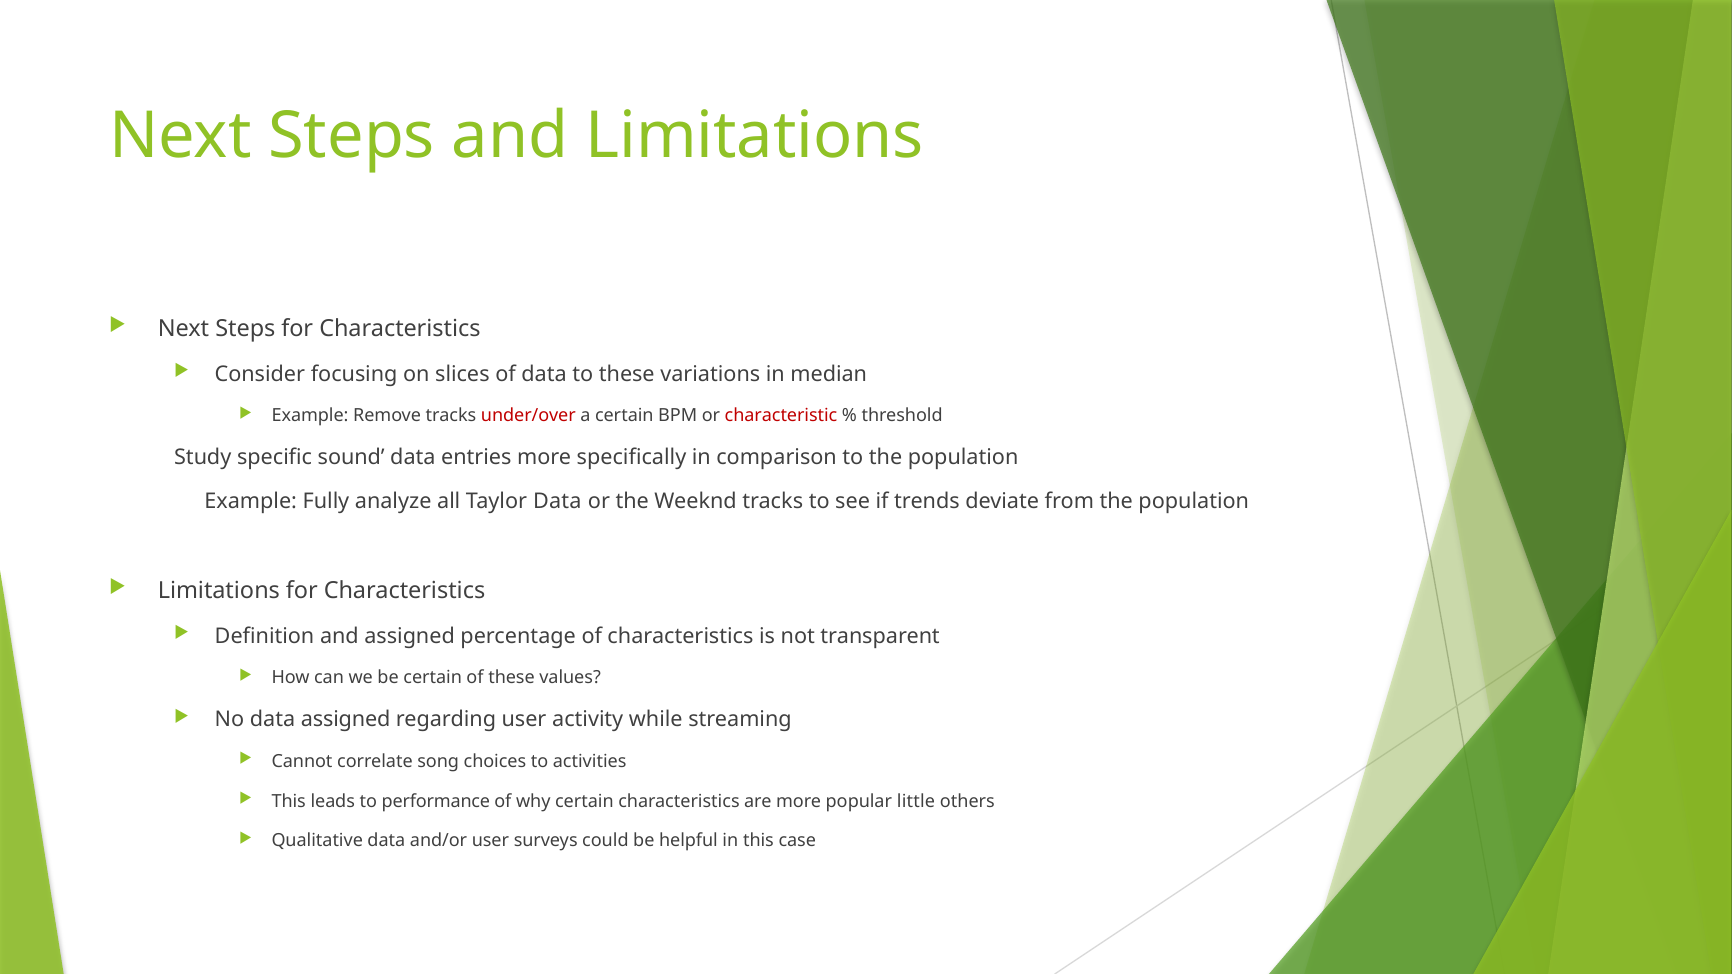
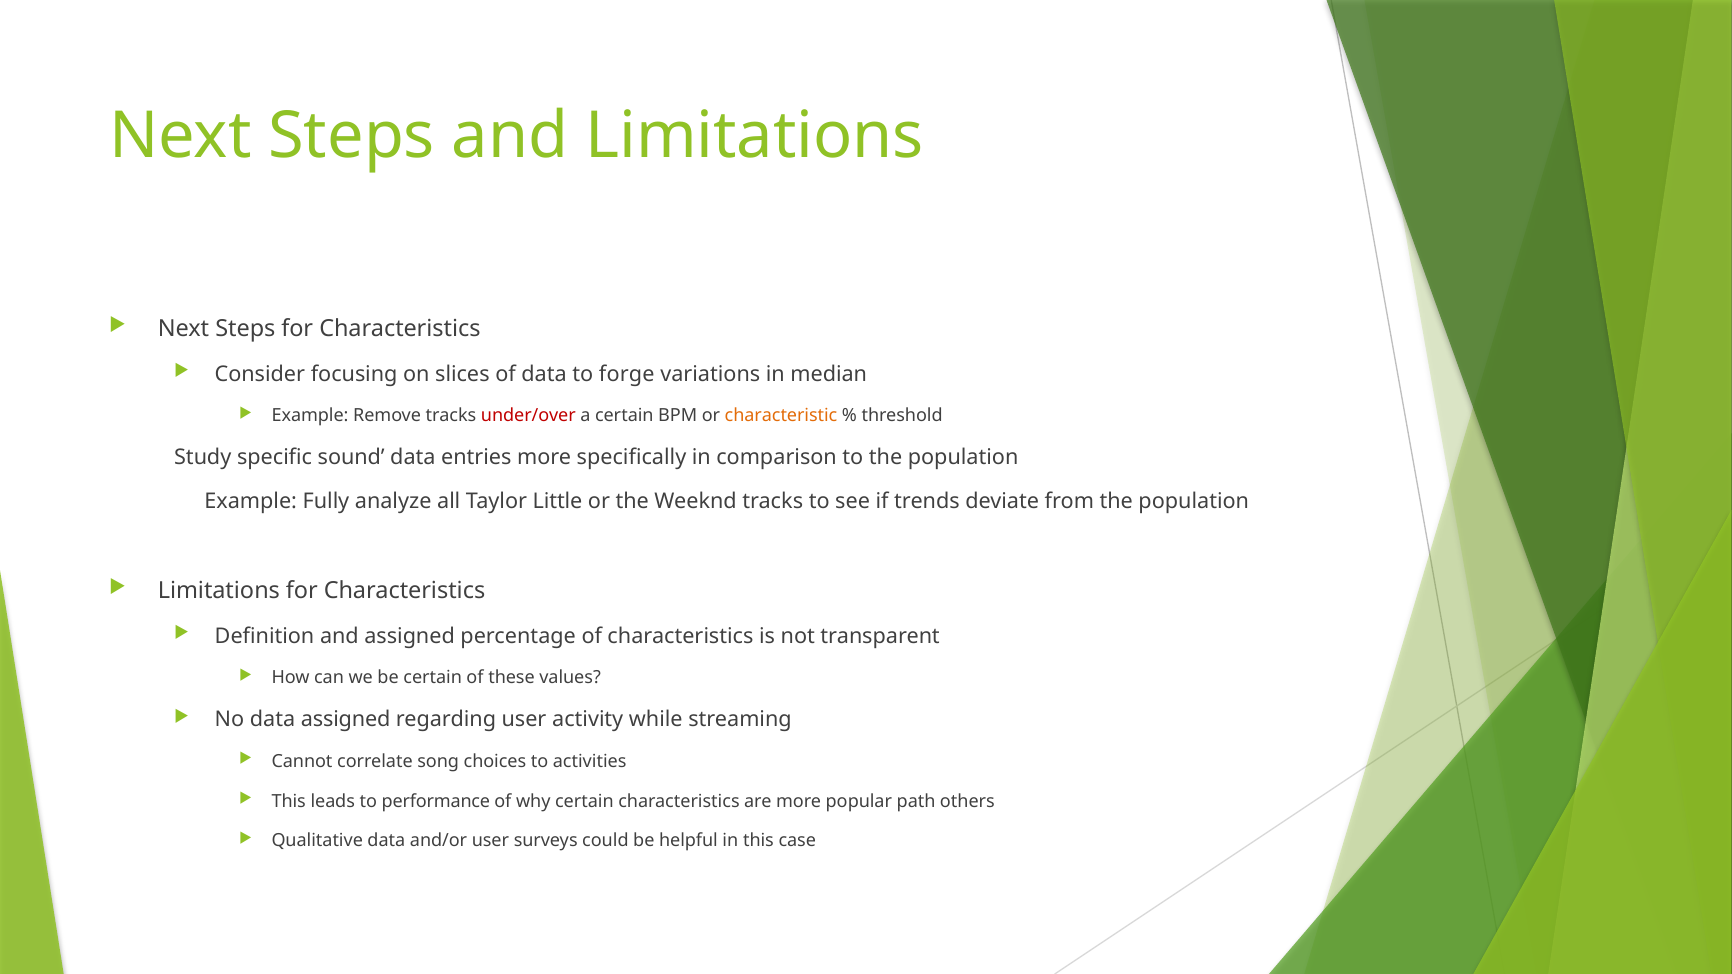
to these: these -> forge (627, 374)
characteristic colour: red -> orange (781, 416)
Taylor Data: Data -> Little (558, 502)
little: little -> path (916, 801)
